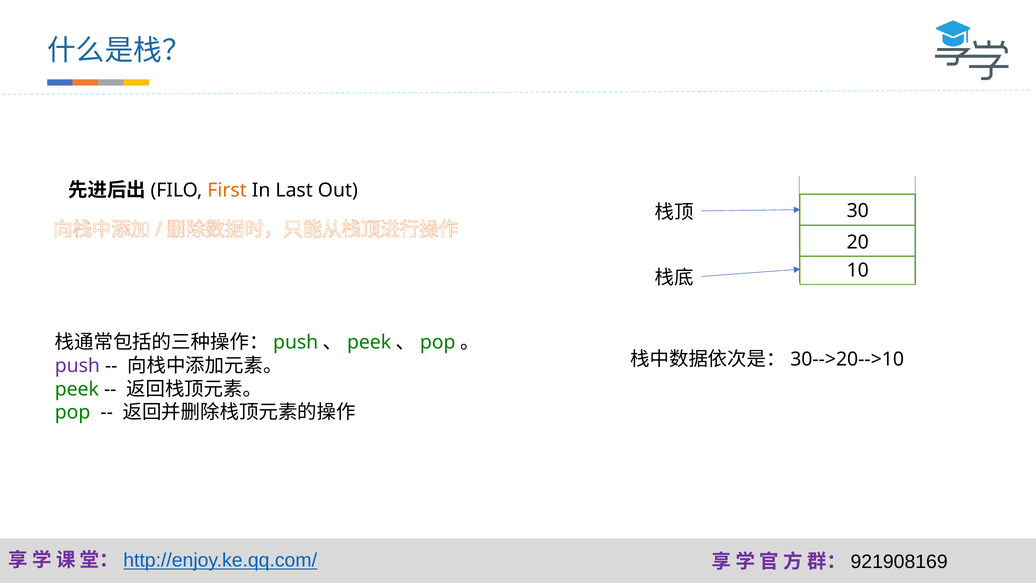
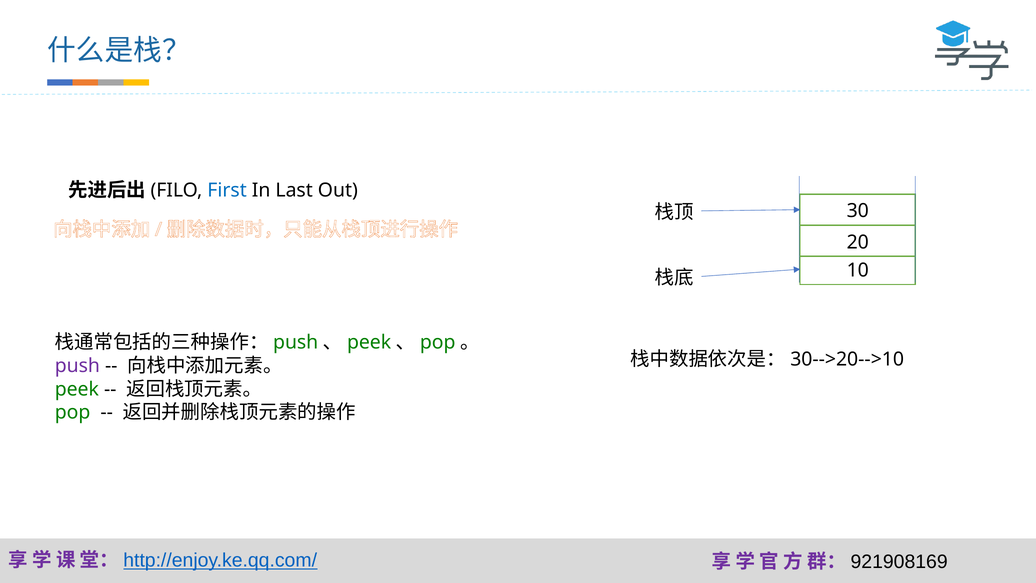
First colour: orange -> blue (227, 190)
